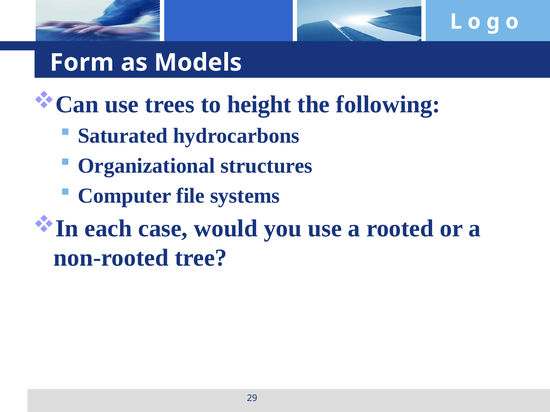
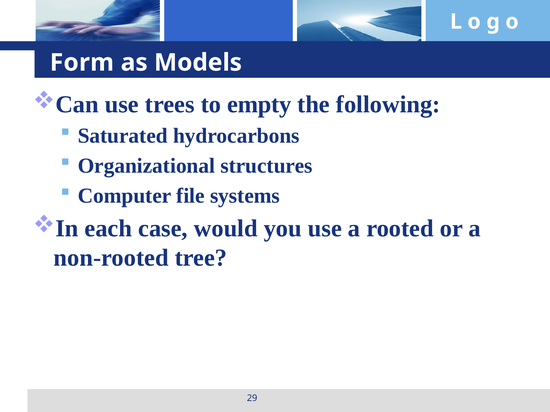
height: height -> empty (259, 104)
